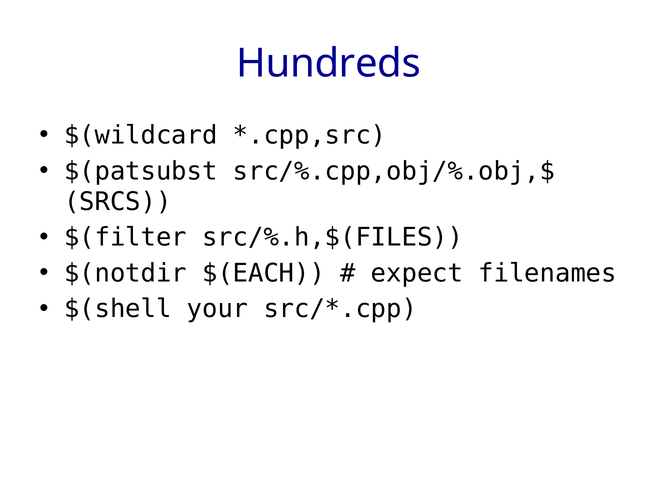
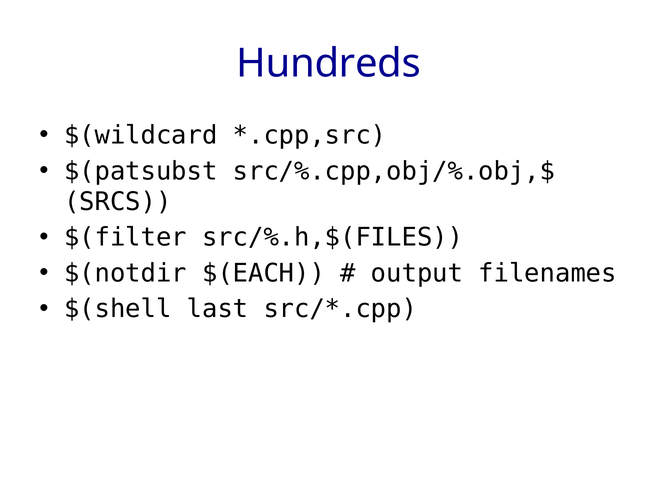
expect: expect -> output (417, 273)
your: your -> last (218, 309)
